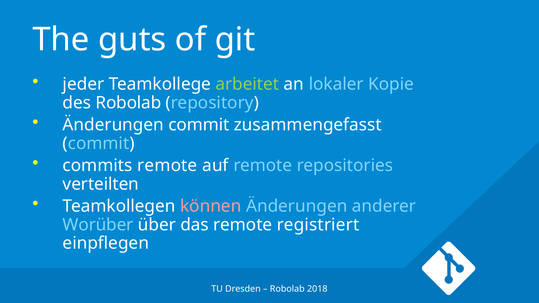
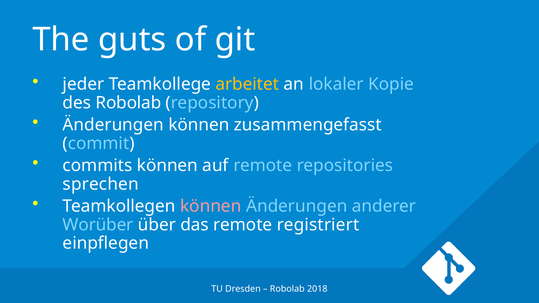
arbeitet colour: light green -> yellow (247, 84)
Änderungen commit: commit -> können (199, 125)
commits remote: remote -> können (167, 166)
verteilten: verteilten -> sprechen (101, 184)
